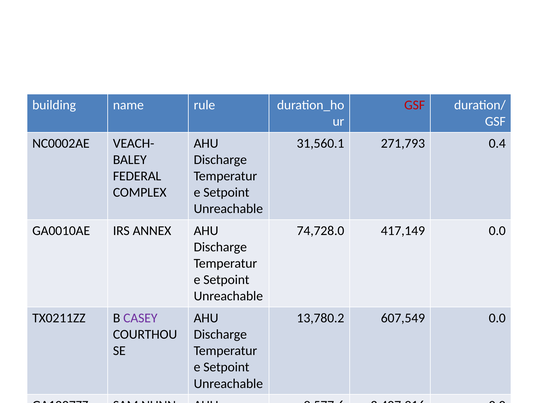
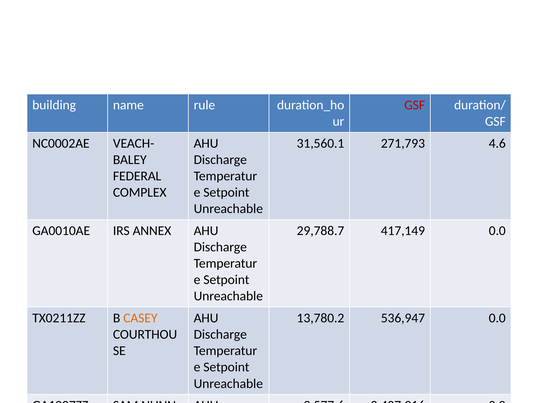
0.4: 0.4 -> 4.6 (497, 143)
74,728.0: 74,728.0 -> 29,788.7 (321, 231)
CASEY colour: purple -> orange (140, 318)
607,549: 607,549 -> 536,947 (403, 318)
